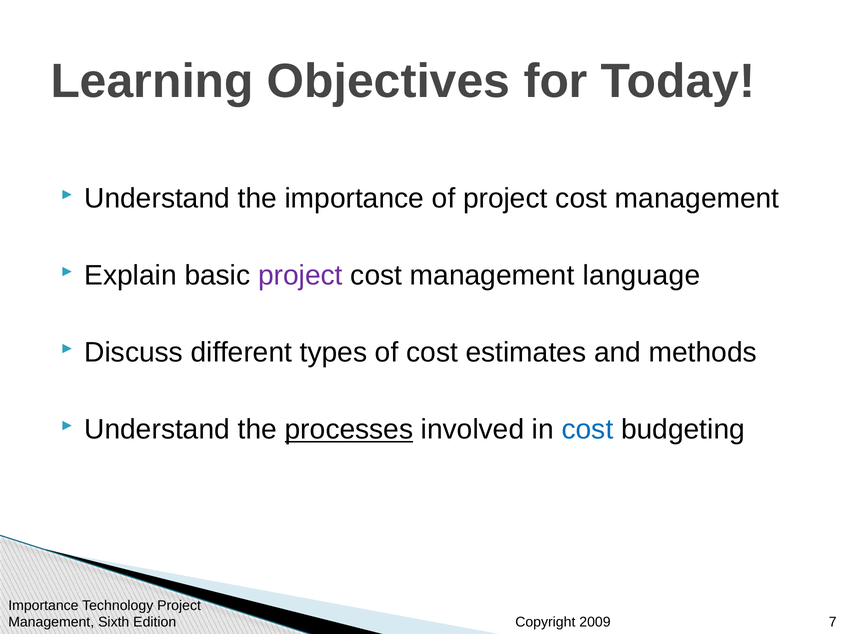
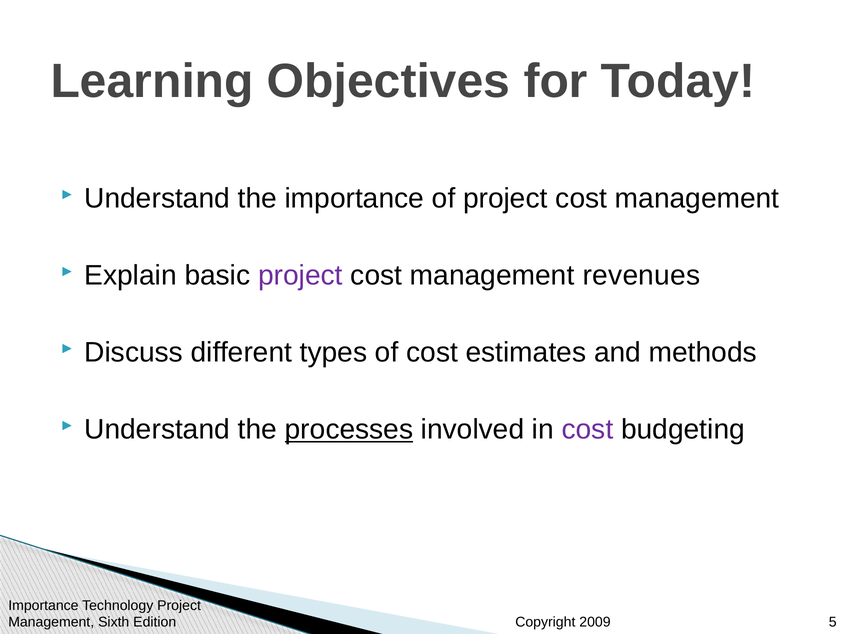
language: language -> revenues (641, 275)
cost colour: blue -> purple (588, 429)
7: 7 -> 5 (833, 622)
